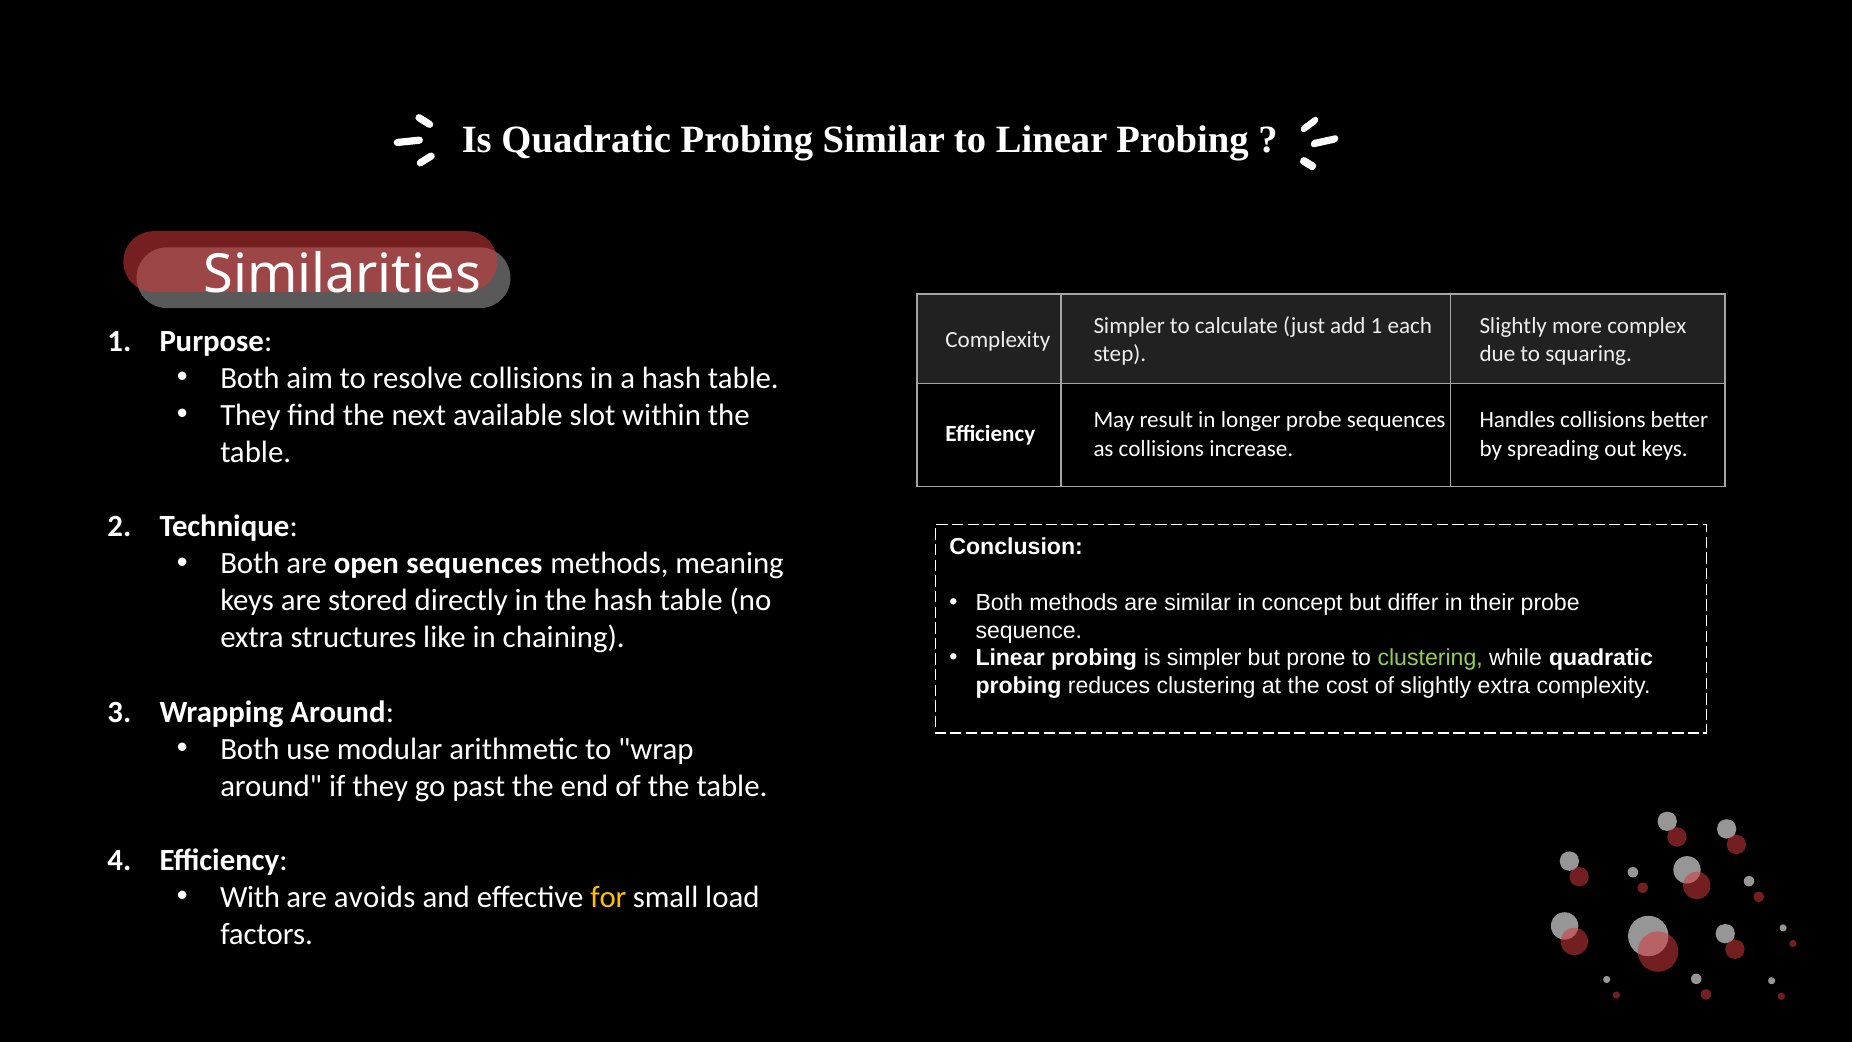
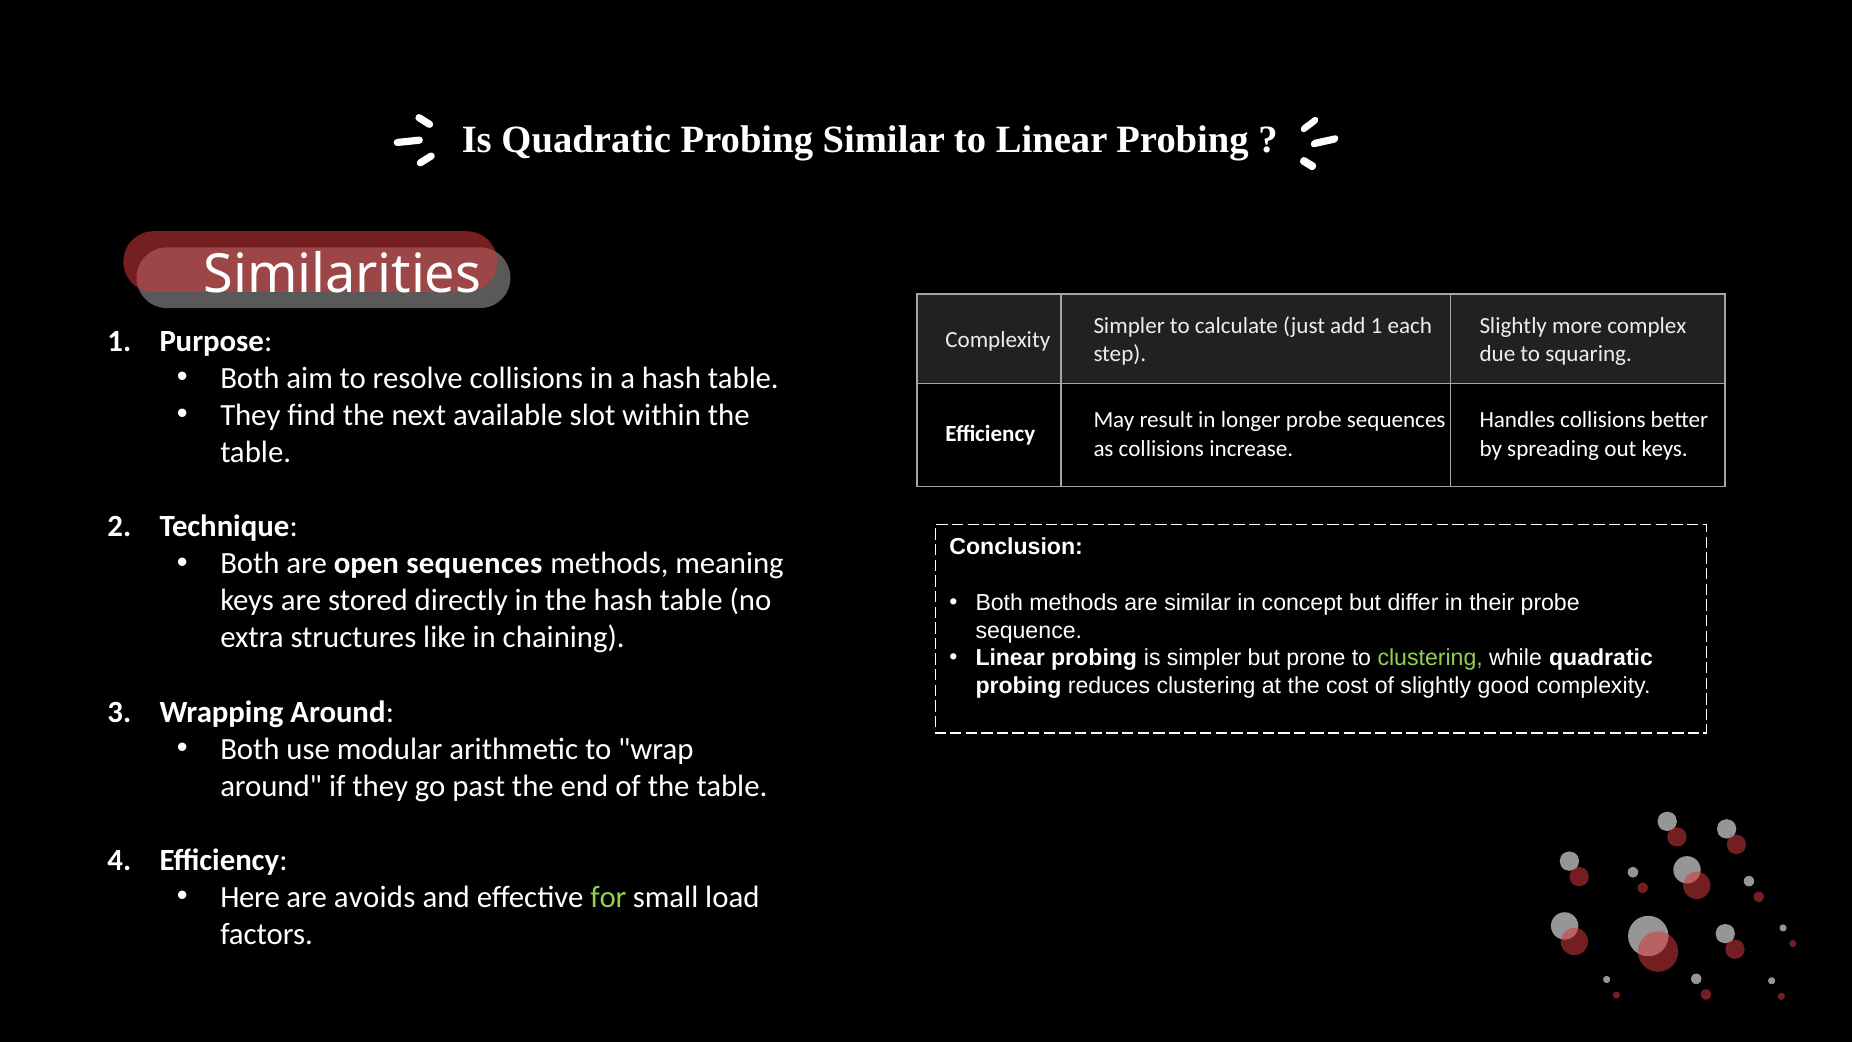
slightly extra: extra -> good (1504, 686)
With: With -> Here (250, 897)
for colour: yellow -> light green (608, 897)
